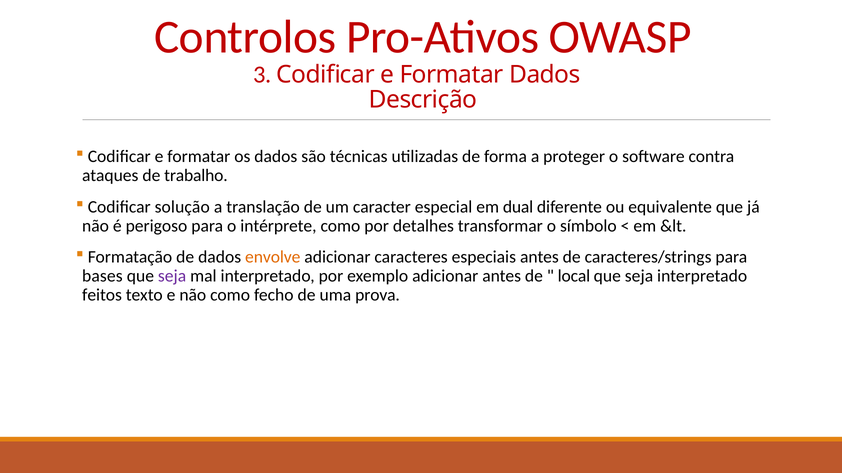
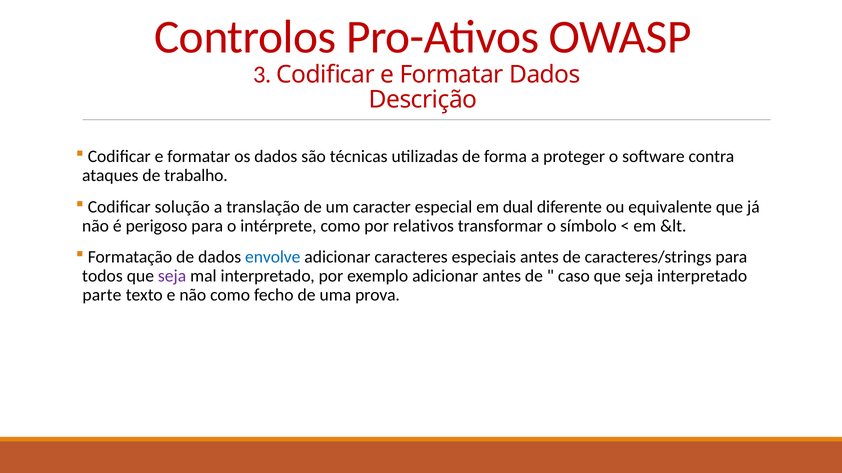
detalhes: detalhes -> relativos (423, 226)
envolve colour: orange -> blue (273, 257)
bases: bases -> todos (102, 276)
local: local -> caso (574, 276)
feitos: feitos -> parte (102, 295)
